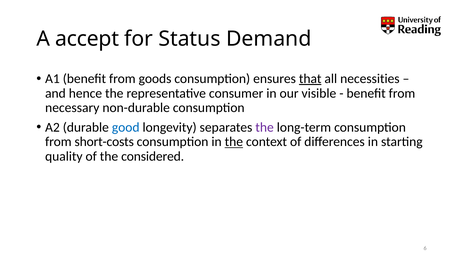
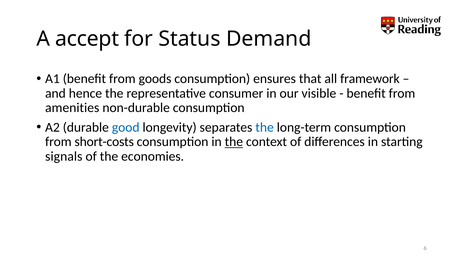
that underline: present -> none (310, 79)
necessities: necessities -> framework (370, 79)
necessary: necessary -> amenities (72, 108)
the colour: purple -> blue (265, 127)
quality: quality -> signals (64, 157)
considered: considered -> economies (153, 157)
